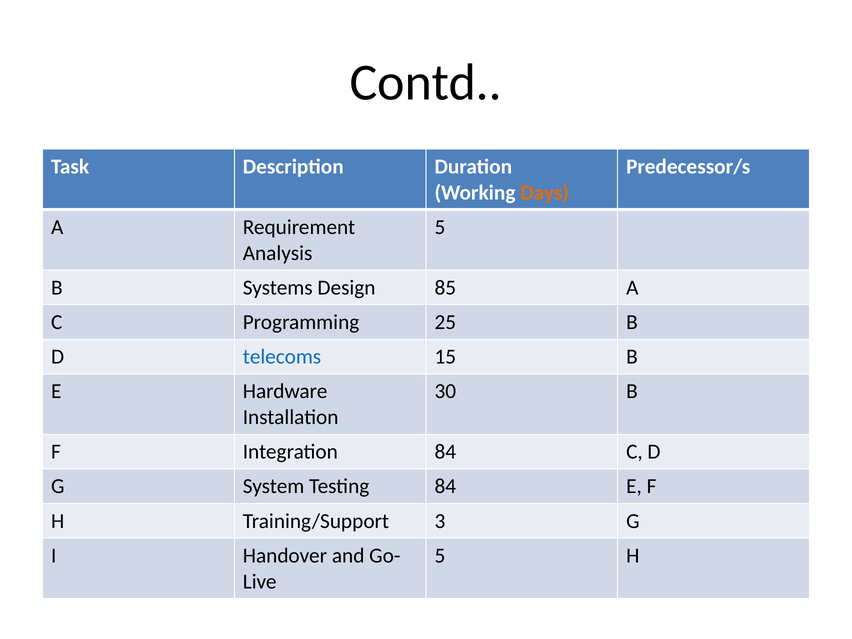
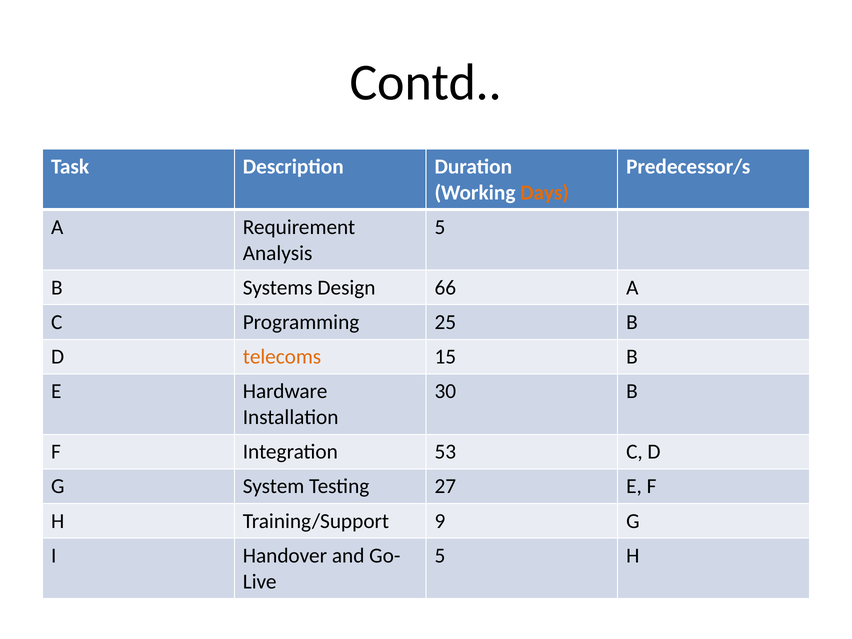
85: 85 -> 66 (445, 288)
telecoms colour: blue -> orange (282, 357)
Integration 84: 84 -> 53 (445, 452)
Testing 84: 84 -> 27 (445, 486)
3: 3 -> 9 (440, 521)
